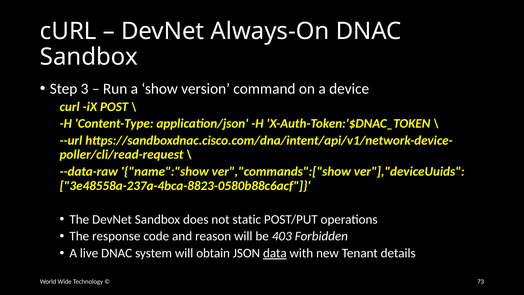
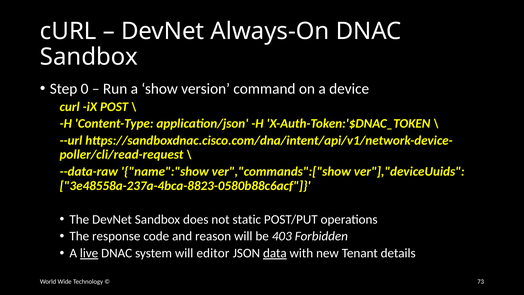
3: 3 -> 0 (85, 89)
live underline: none -> present (89, 253)
obtain: obtain -> editor (213, 253)
